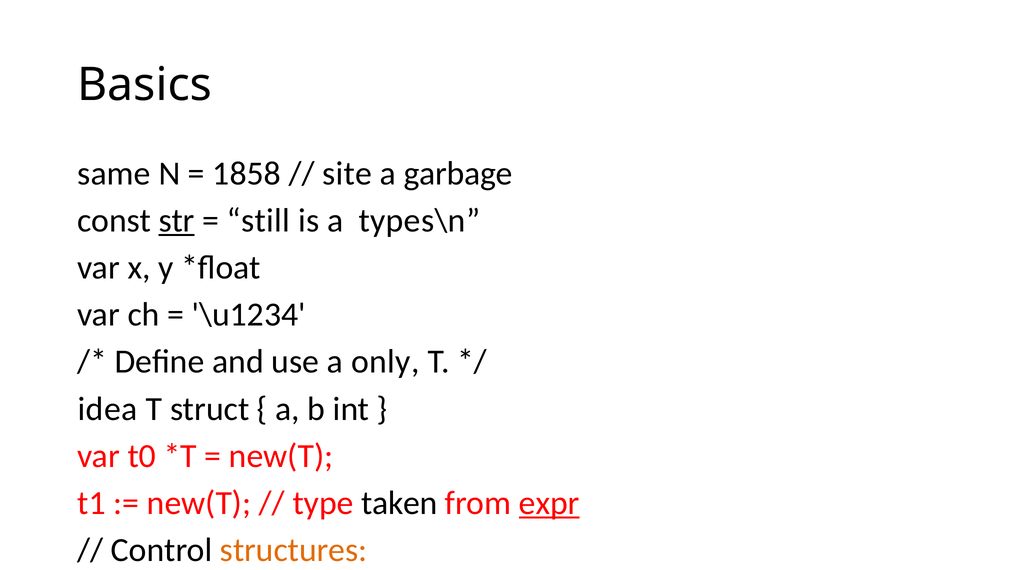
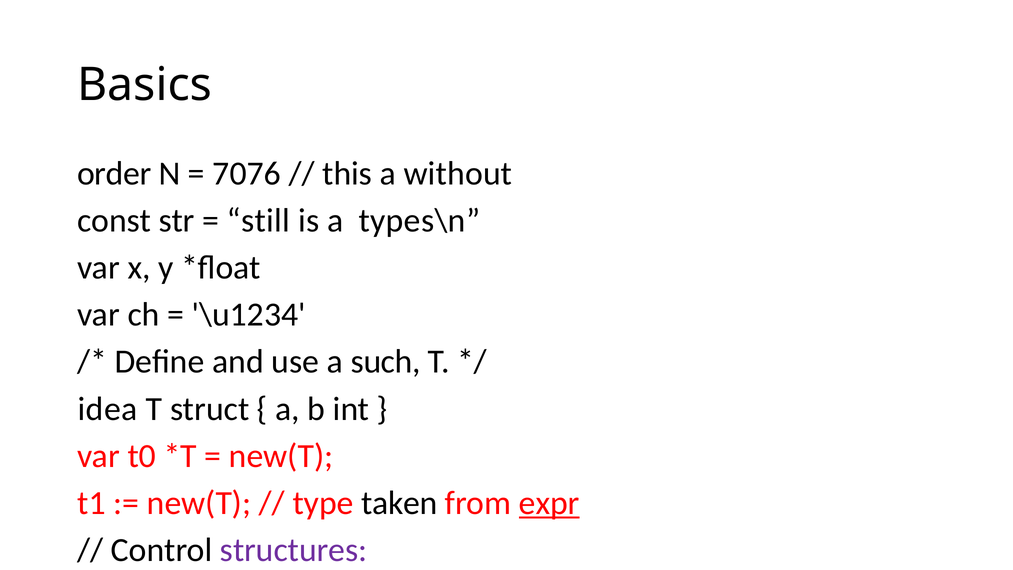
same: same -> order (114, 174)
1858: 1858 -> 7076 (247, 174)
site: site -> this (347, 174)
garbage: garbage -> without (458, 174)
str underline: present -> none (177, 221)
only: only -> such (386, 362)
structures colour: orange -> purple (294, 550)
